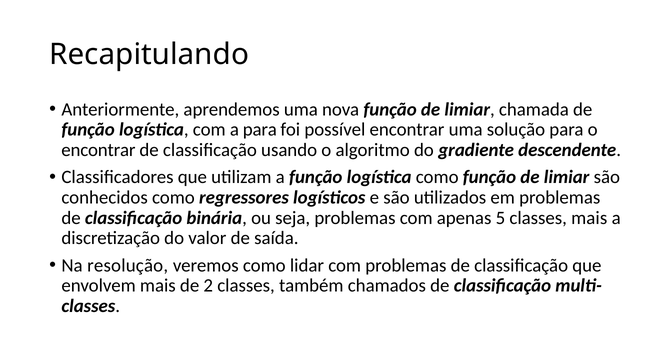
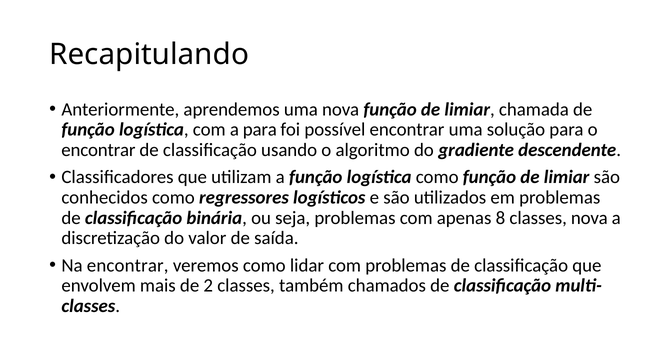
5: 5 -> 8 (500, 218)
classes mais: mais -> nova (589, 218)
Na resolução: resolução -> encontrar (128, 265)
